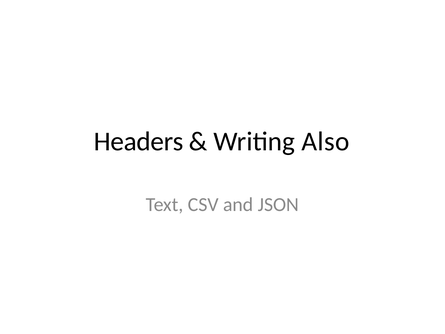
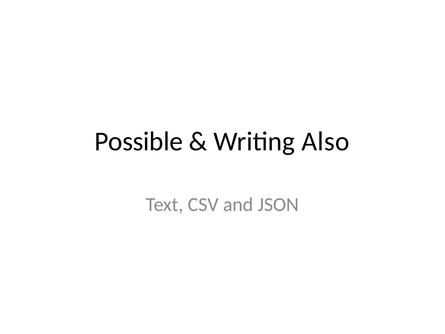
Headers: Headers -> Possible (139, 141)
